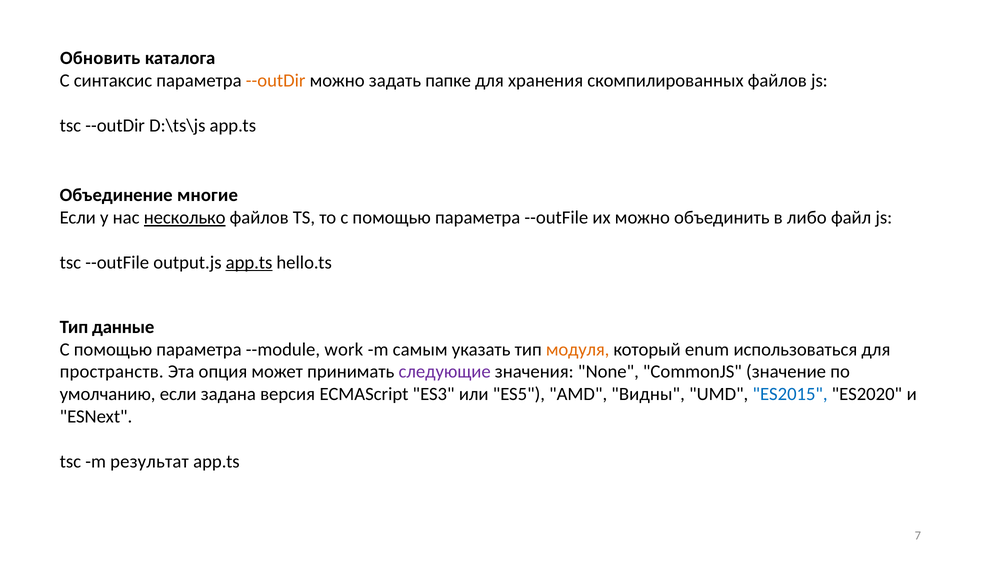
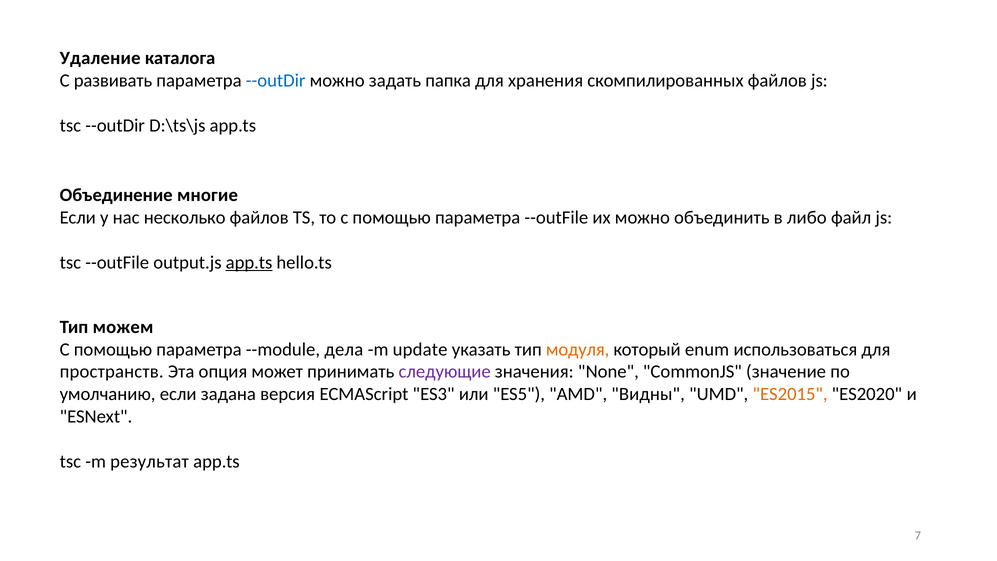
Обновить: Обновить -> Удаление (100, 58)
синтаксис: синтаксис -> развивать (113, 80)
--outDir colour: orange -> blue (276, 80)
папке: папке -> папка (448, 80)
несколько underline: present -> none (185, 218)
данные: данные -> можем (123, 327)
work: work -> дела (344, 349)
самым: самым -> update (420, 349)
ES2015 colour: blue -> orange (790, 394)
